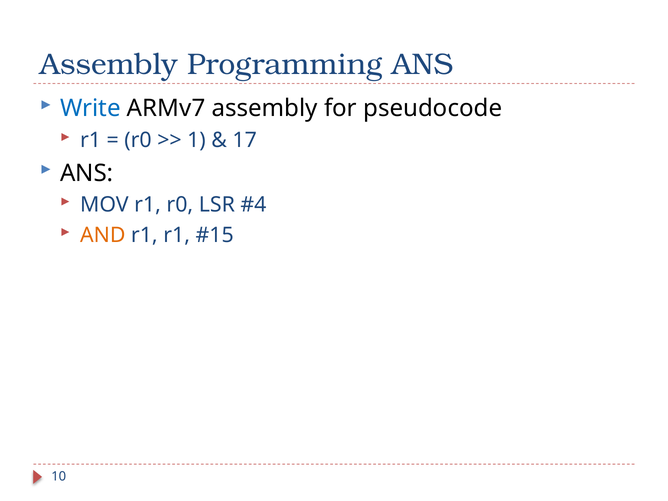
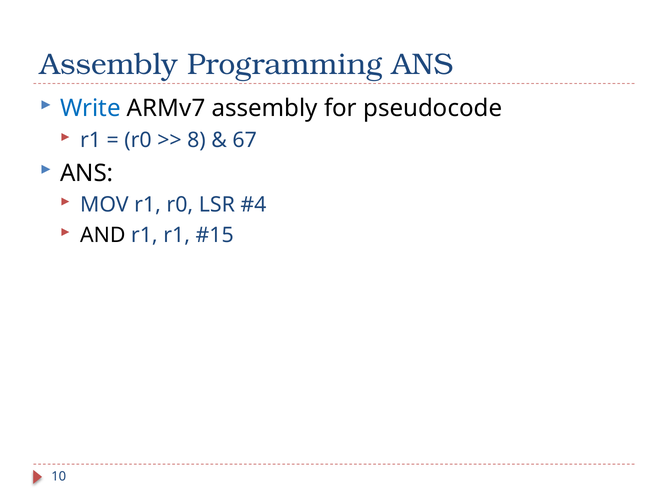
1: 1 -> 8 (196, 140)
17: 17 -> 67 (245, 140)
AND colour: orange -> black (103, 235)
